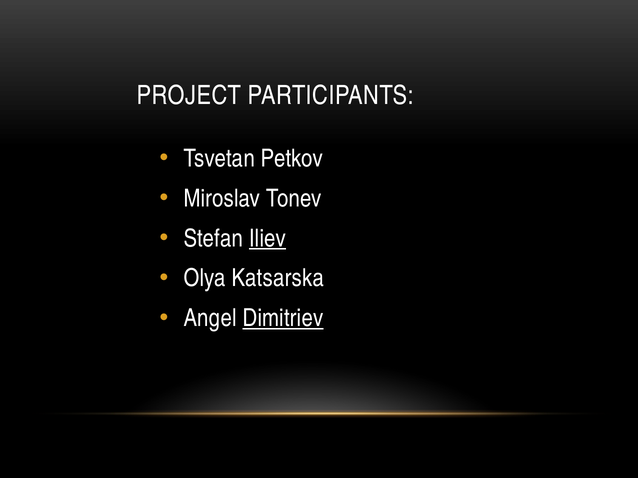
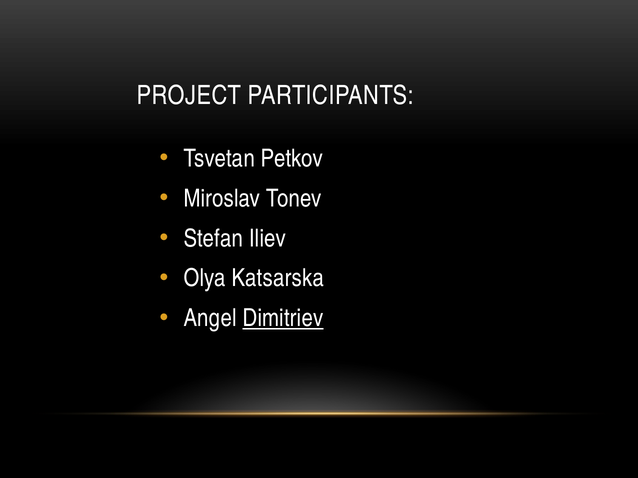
Iliev underline: present -> none (267, 239)
